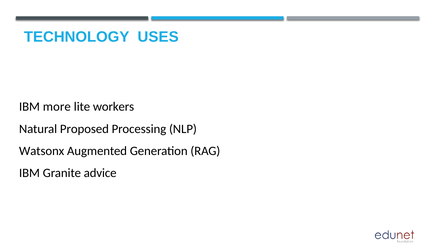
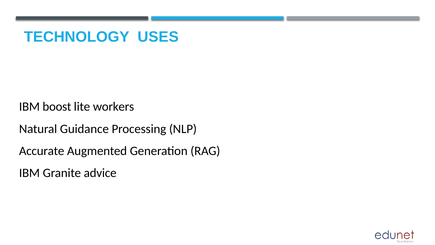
more: more -> boost (57, 107)
Proposed: Proposed -> Guidance (84, 129)
Watsonx: Watsonx -> Accurate (42, 151)
